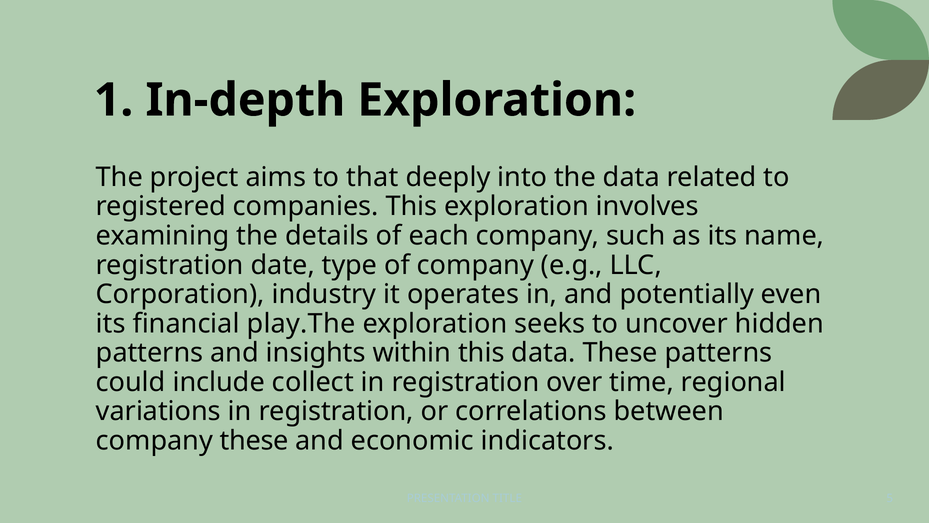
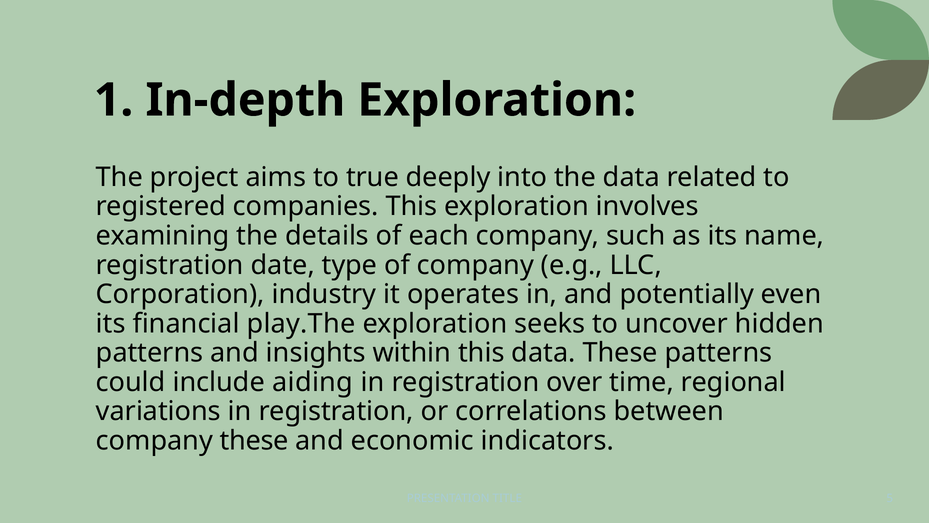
that: that -> true (372, 177)
collect: collect -> aiding (313, 382)
